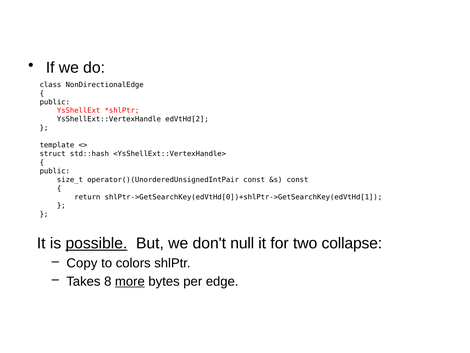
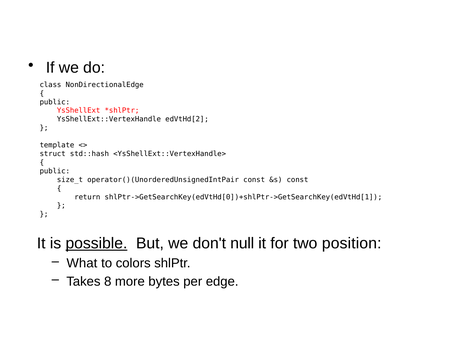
collapse: collapse -> position (352, 243)
Copy: Copy -> What (82, 263)
more underline: present -> none (130, 281)
